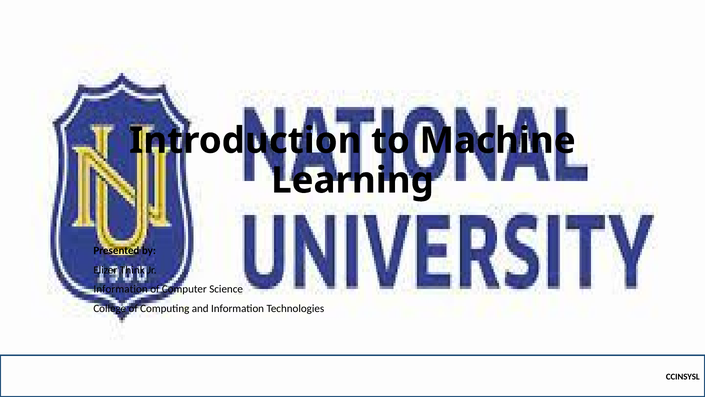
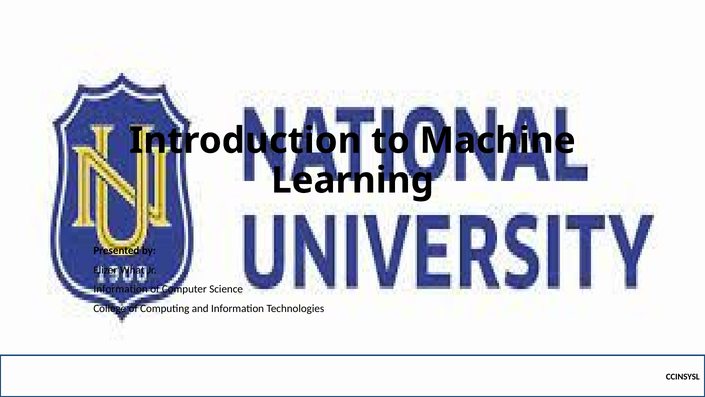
Think: Think -> What (132, 270)
